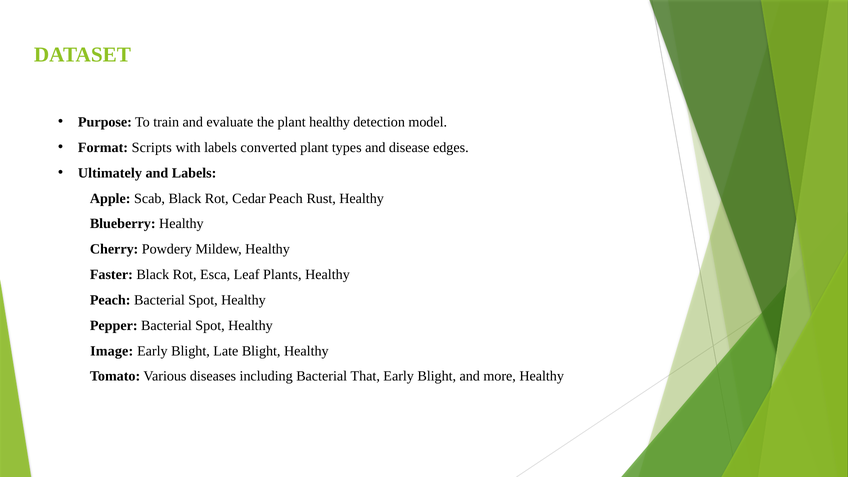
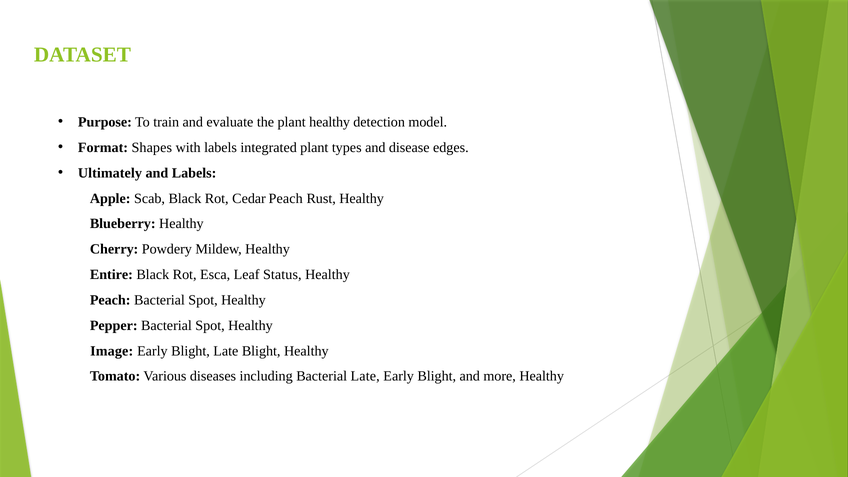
Scripts: Scripts -> Shapes (152, 148)
converted: converted -> integrated (269, 148)
Faster: Faster -> Entire (111, 275)
Plants: Plants -> Status (282, 275)
Bacterial That: That -> Late (365, 376)
